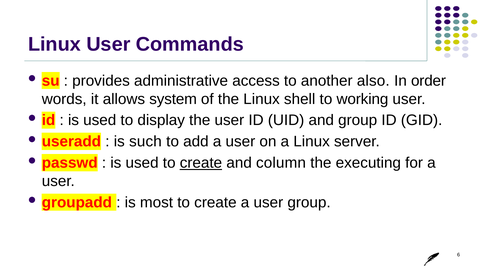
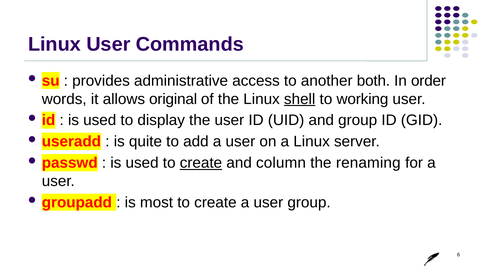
also: also -> both (373, 81)
system: system -> original (173, 99)
shell underline: none -> present (300, 99)
such: such -> quite (146, 142)
executing: executing -> renaming (368, 163)
